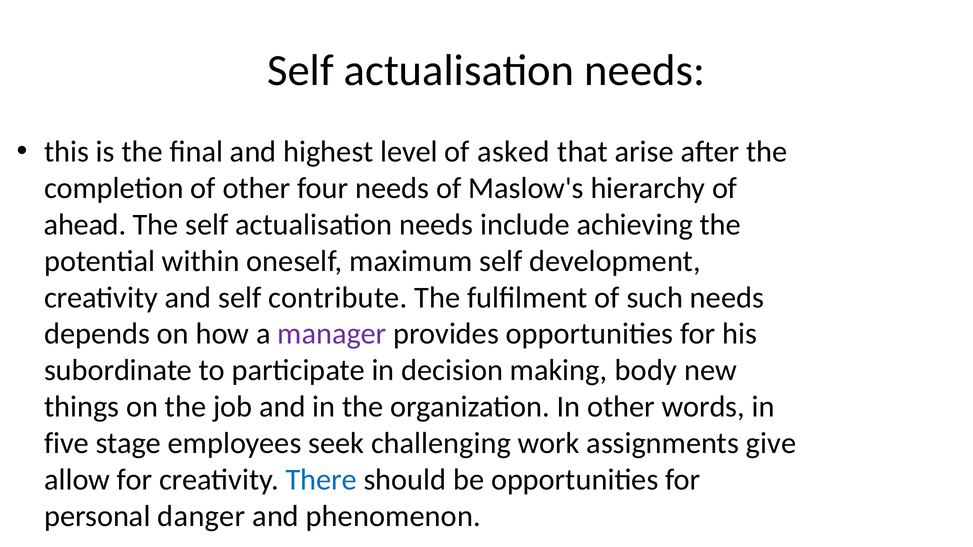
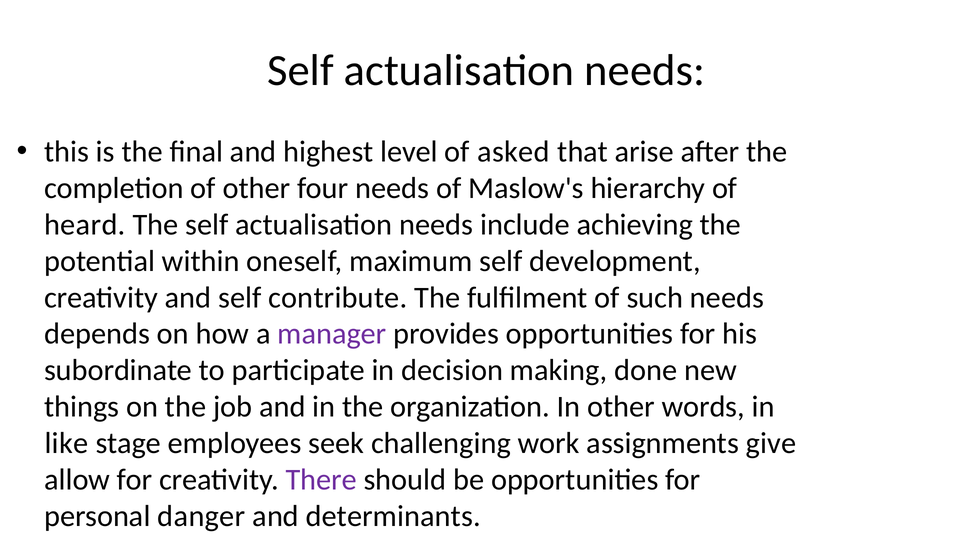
ahead: ahead -> heard (85, 225)
body: body -> done (646, 371)
five: five -> like (66, 444)
There colour: blue -> purple (321, 480)
phenomenon: phenomenon -> determinants (393, 517)
